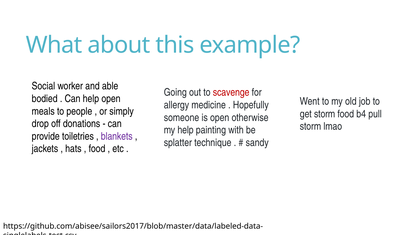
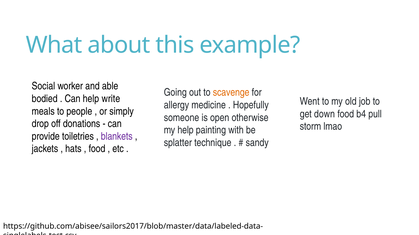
scavenge colour: red -> orange (231, 93)
help open: open -> write (111, 99)
get storm: storm -> down (324, 114)
